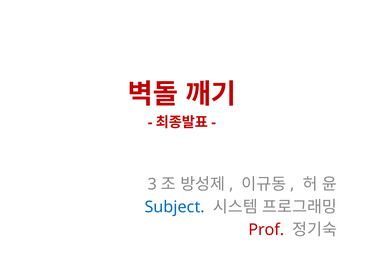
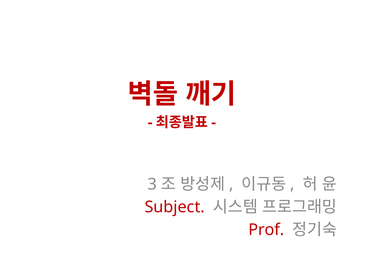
Subject colour: blue -> red (175, 207)
